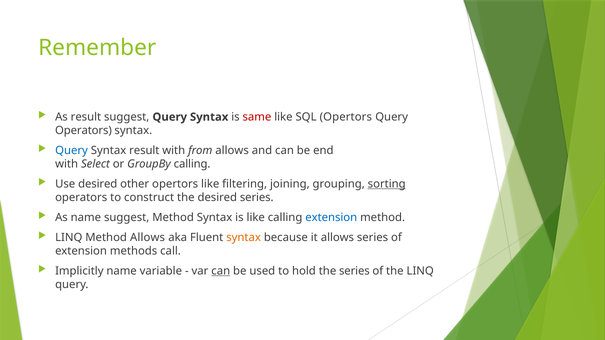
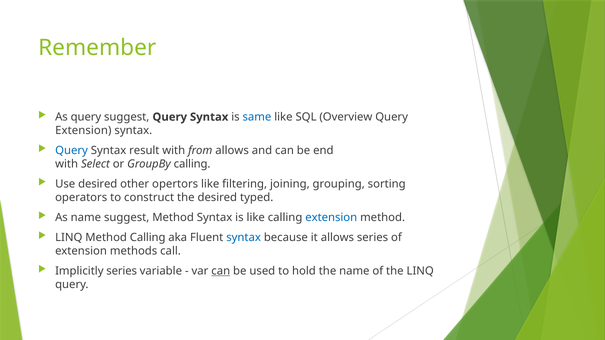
As result: result -> query (86, 117)
same colour: red -> blue (257, 117)
SQL Opertors: Opertors -> Overview (346, 117)
Operators: Operators -> Extension (83, 131)
sorting underline: present -> none (387, 184)
desired series: series -> typed (257, 198)
Method Allows: Allows -> Calling (148, 238)
syntax colour: orange -> blue (244, 238)
Implicitly name: name -> series (122, 271)
the series: series -> name (354, 271)
